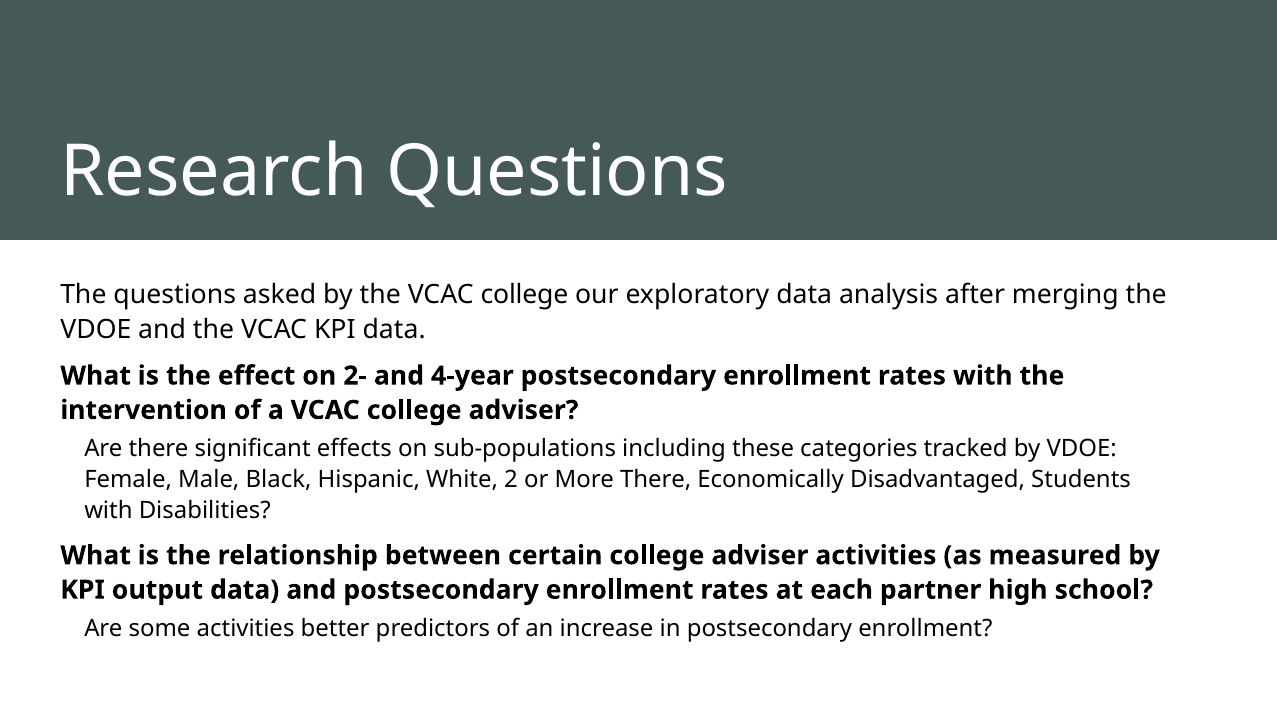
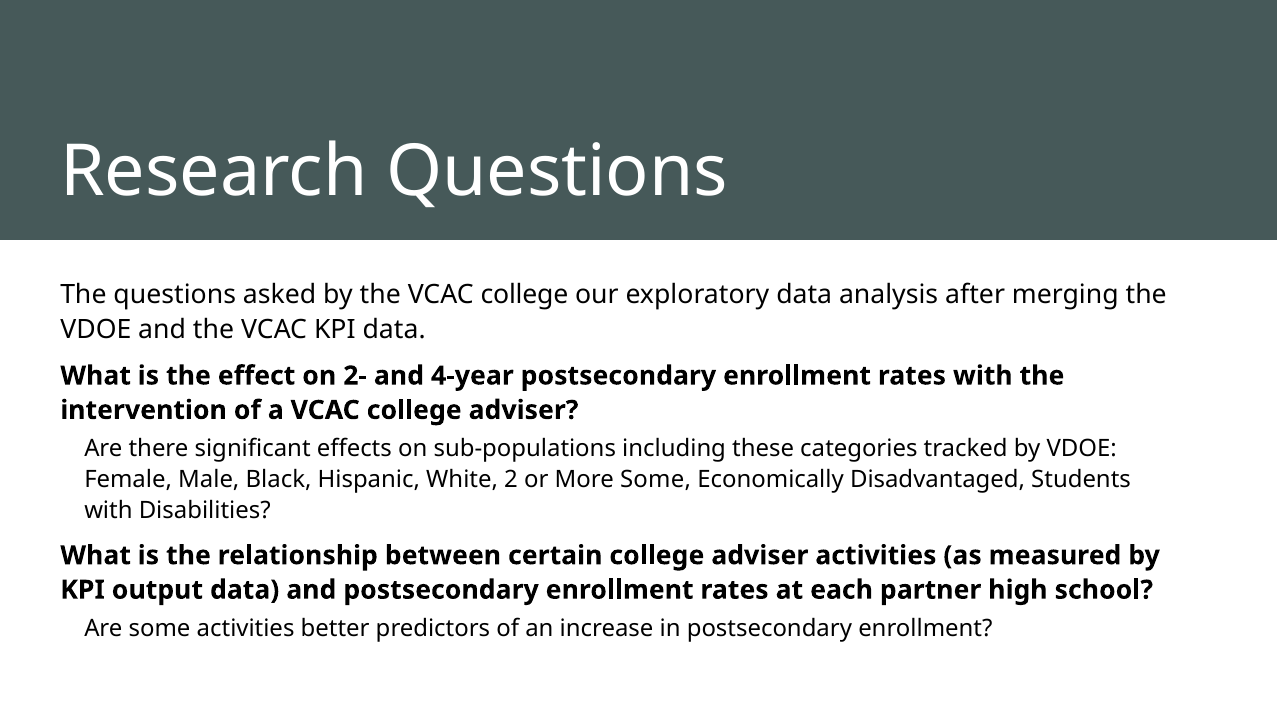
More There: There -> Some (656, 480)
